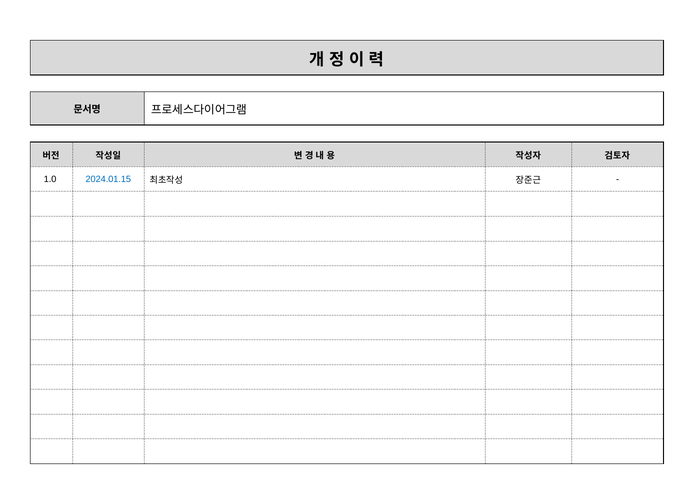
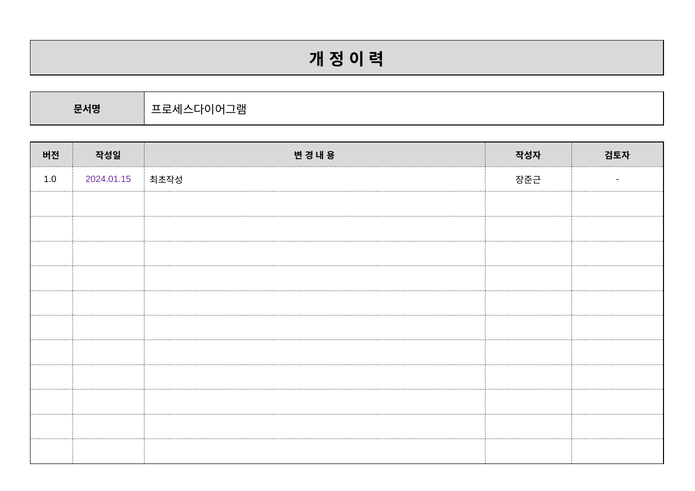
2024.01.15 colour: blue -> purple (108, 180)
